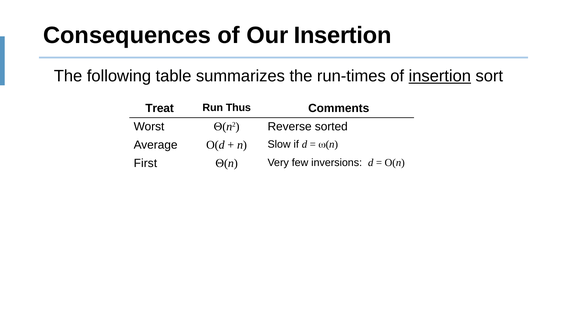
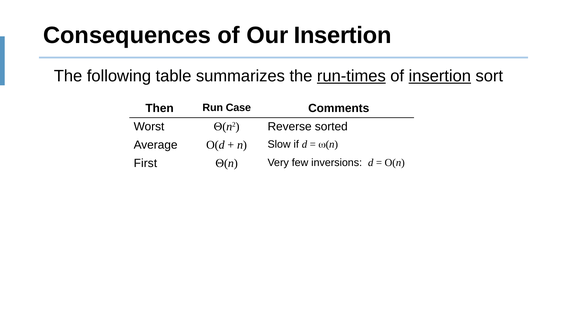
run-times underline: none -> present (351, 76)
Treat: Treat -> Then (160, 108)
Thus: Thus -> Case (238, 107)
